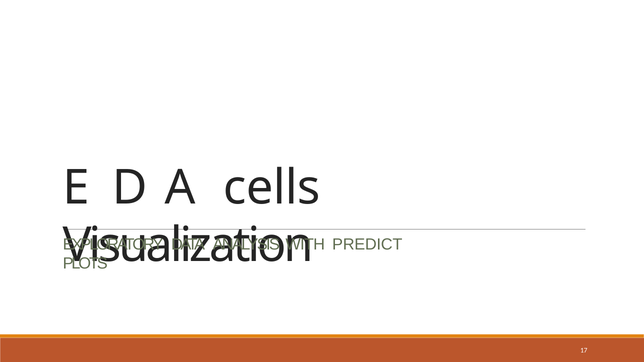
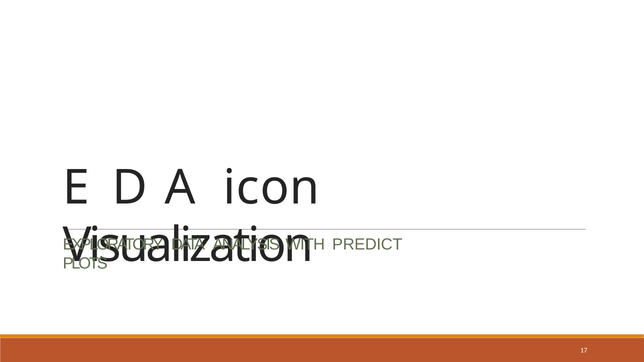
cells: cells -> icon (272, 188)
